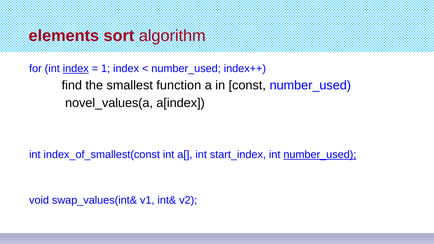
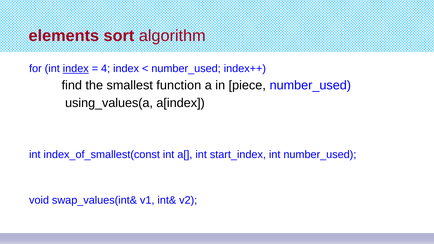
1: 1 -> 4 (106, 69)
const: const -> piece (247, 85)
novel_values(a: novel_values(a -> using_values(a (109, 103)
number_used underline: present -> none (320, 155)
